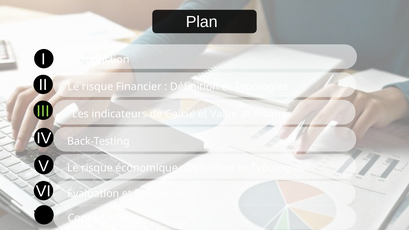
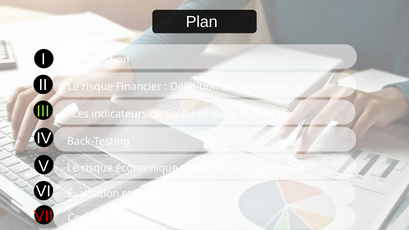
VII colour: black -> red (44, 216)
